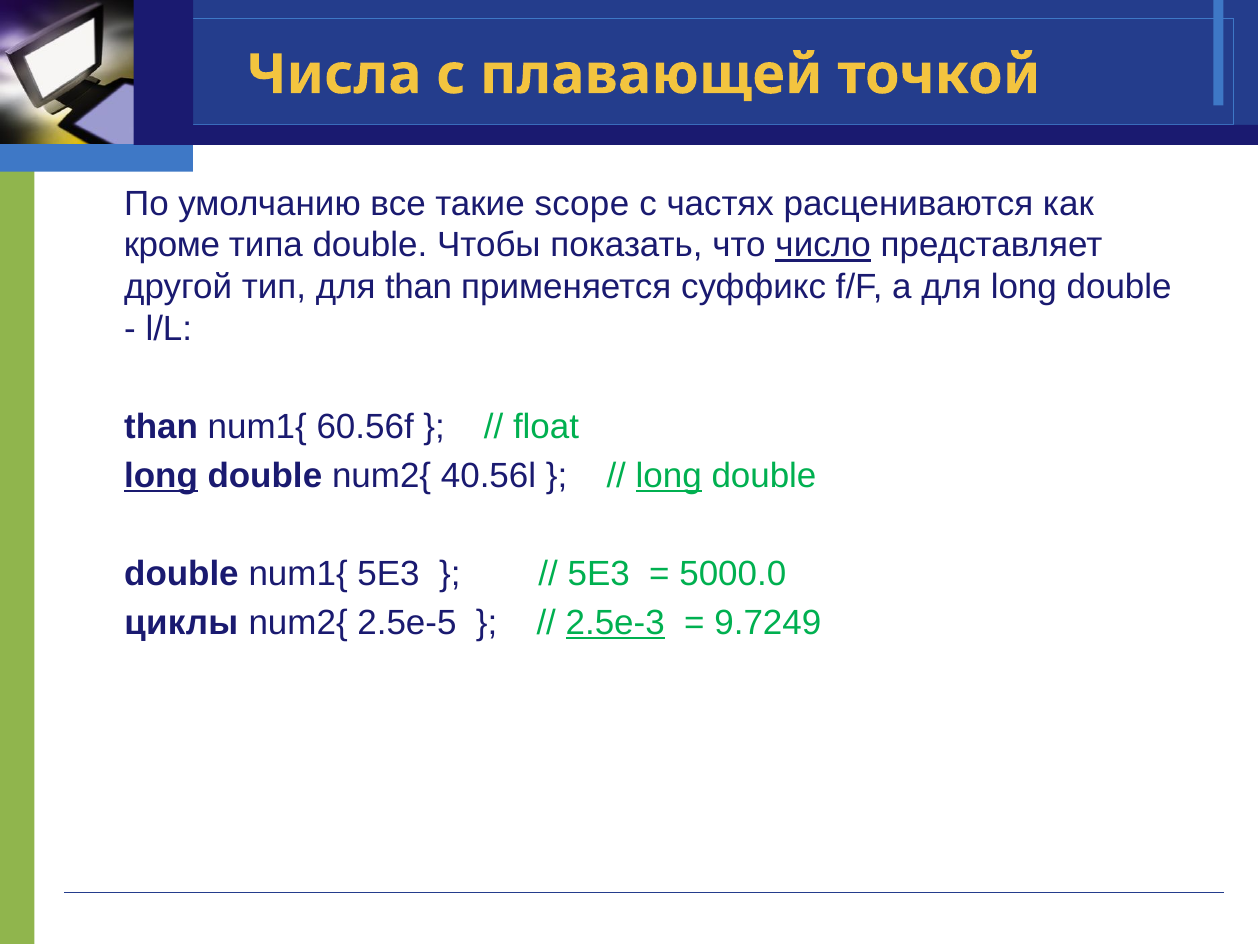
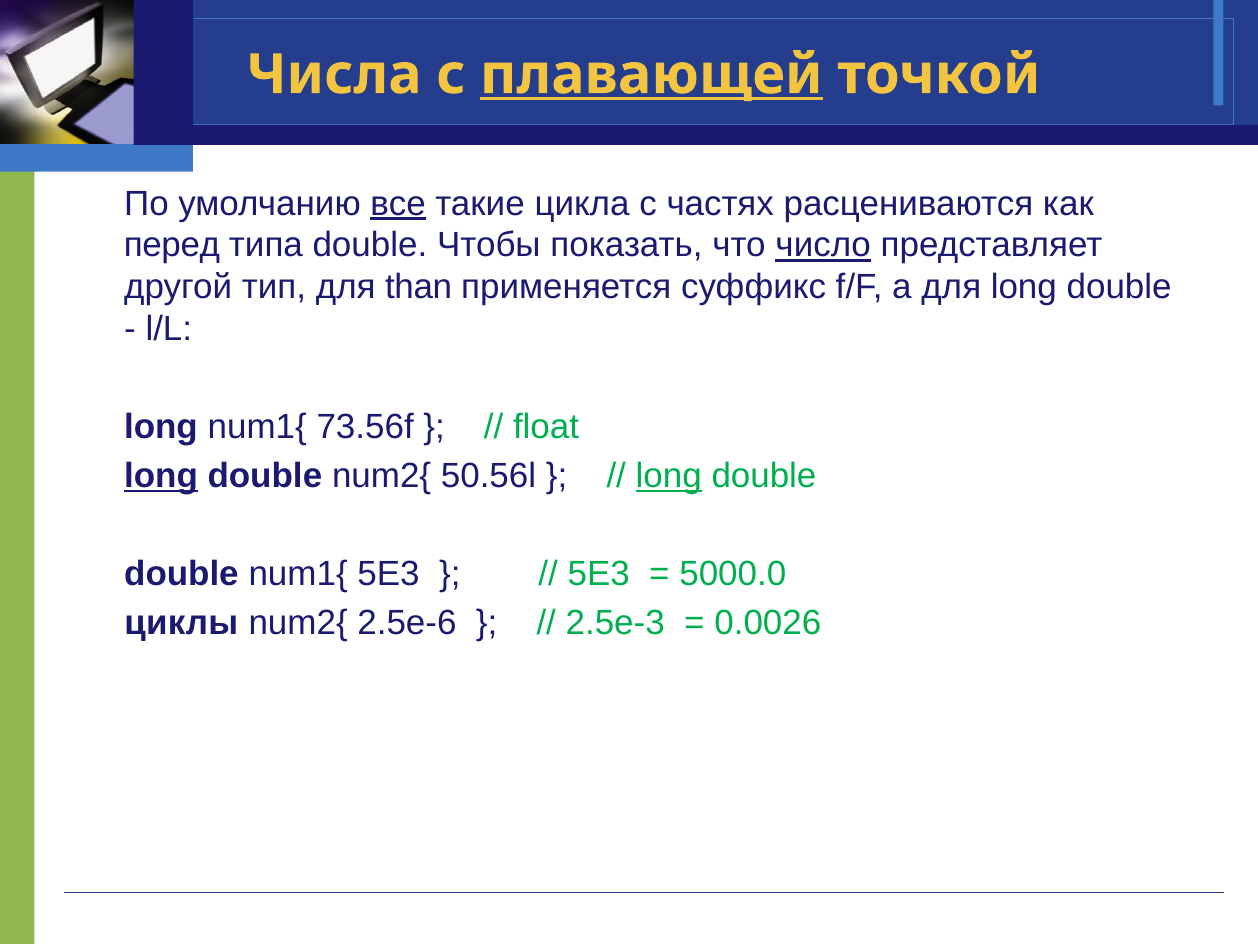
плавающей underline: none -> present (651, 75)
все underline: none -> present (398, 203)
scope: scope -> цикла (582, 203)
кроме: кроме -> перед (172, 245)
than: than -> long (161, 427)
60.56f: 60.56f -> 73.56f (365, 427)
40.56l: 40.56l -> 50.56l (488, 476)
2.5e-5: 2.5e-5 -> 2.5e-6 (407, 623)
2.5e-3 underline: present -> none (615, 623)
9.7249: 9.7249 -> 0.0026 (768, 623)
